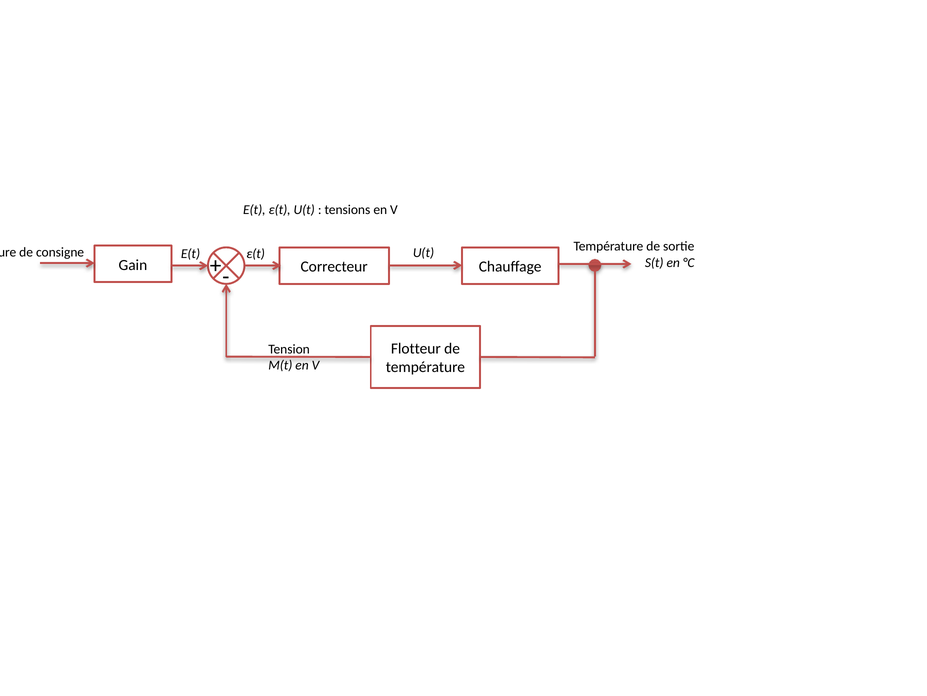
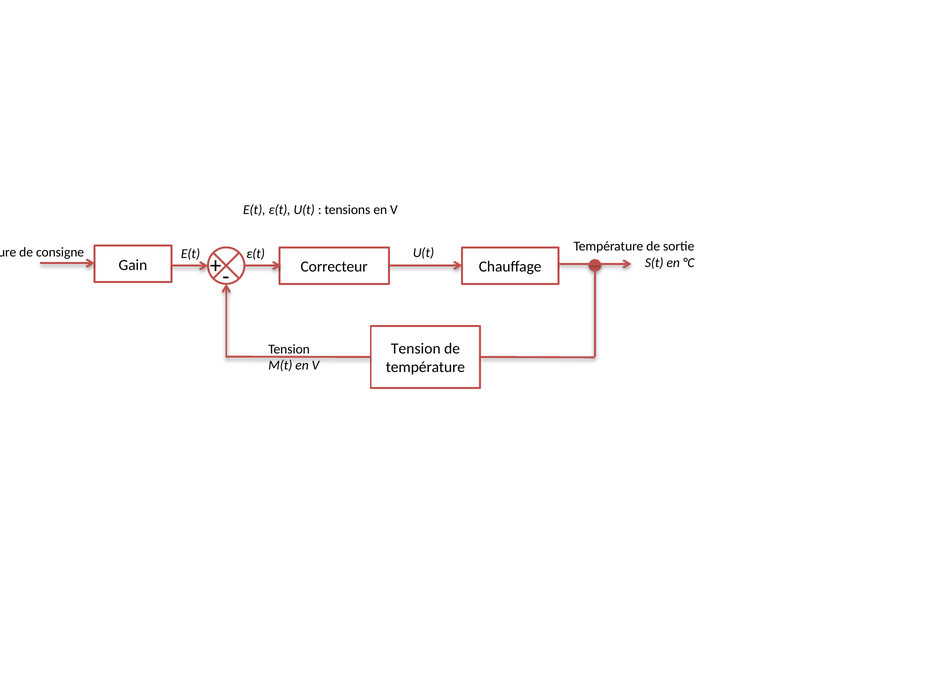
Flotteur: Flotteur -> Tension (416, 348)
